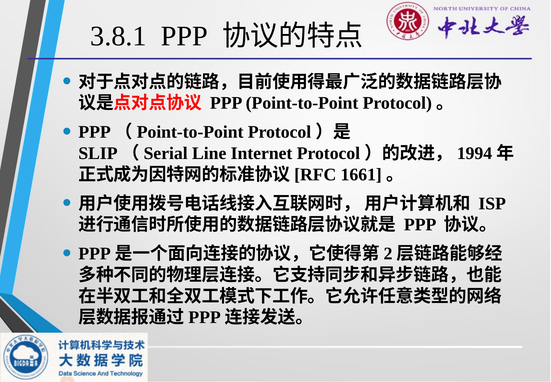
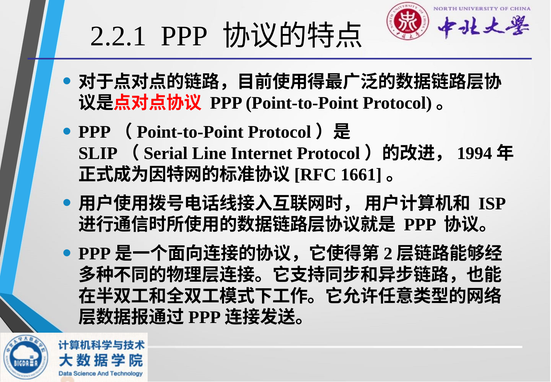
3.8.1: 3.8.1 -> 2.2.1 (119, 36)
